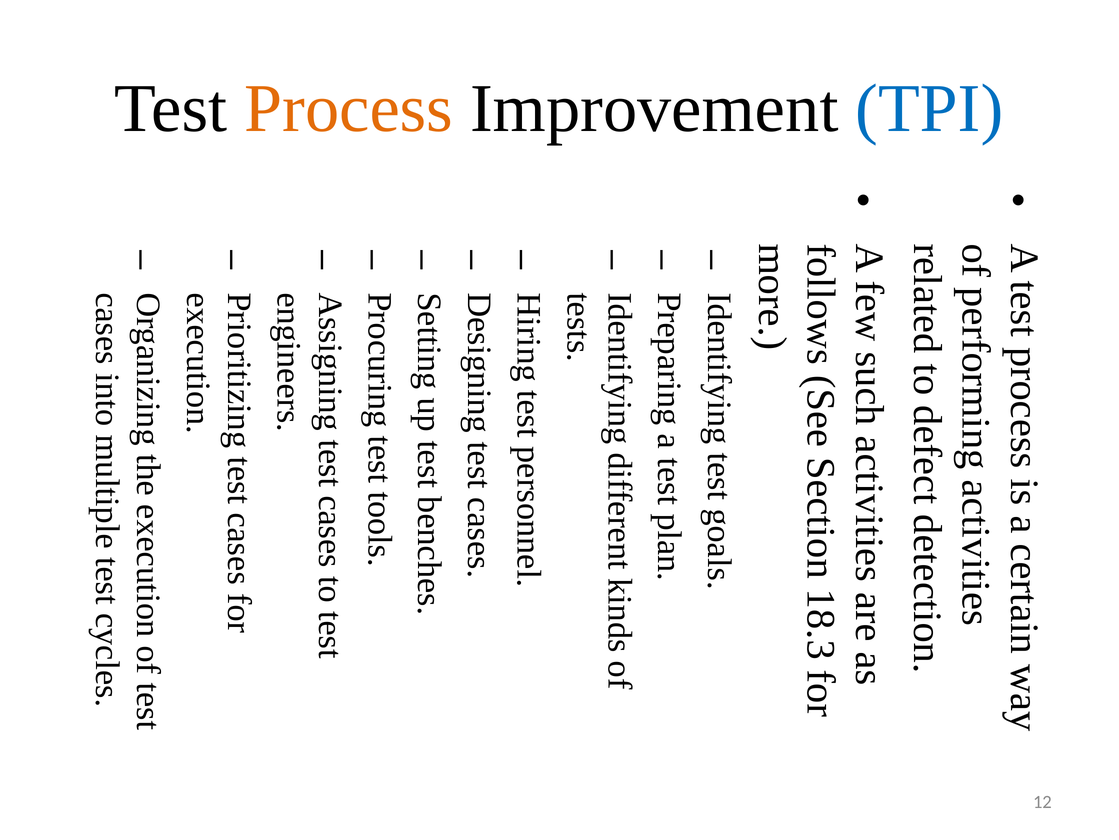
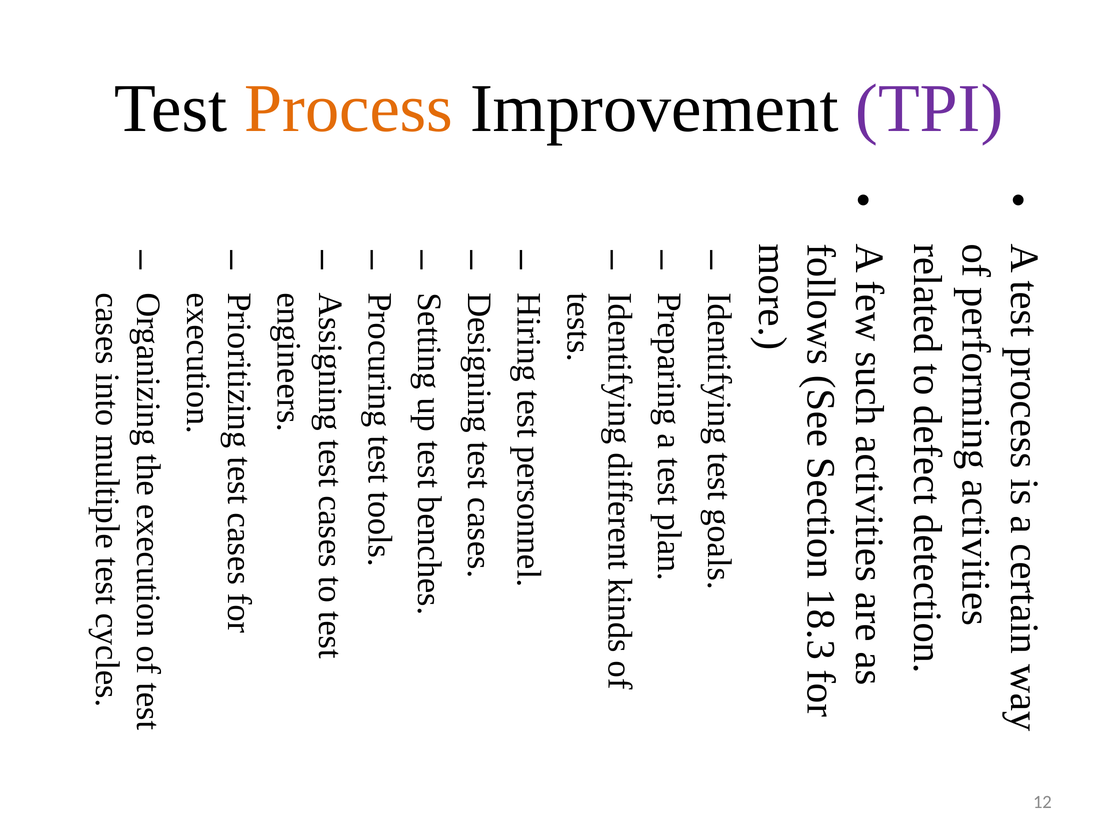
TPI colour: blue -> purple (929, 108)
